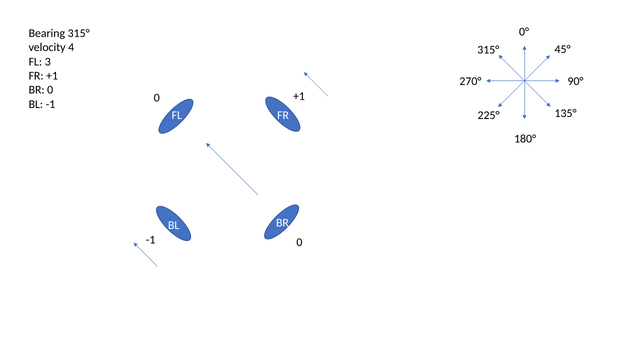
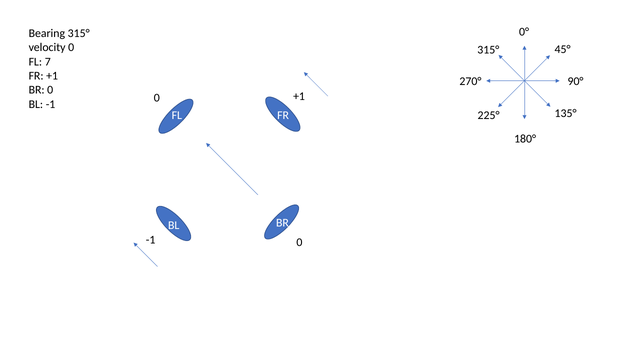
velocity 4: 4 -> 0 (71, 48)
3: 3 -> 7 (48, 62)
